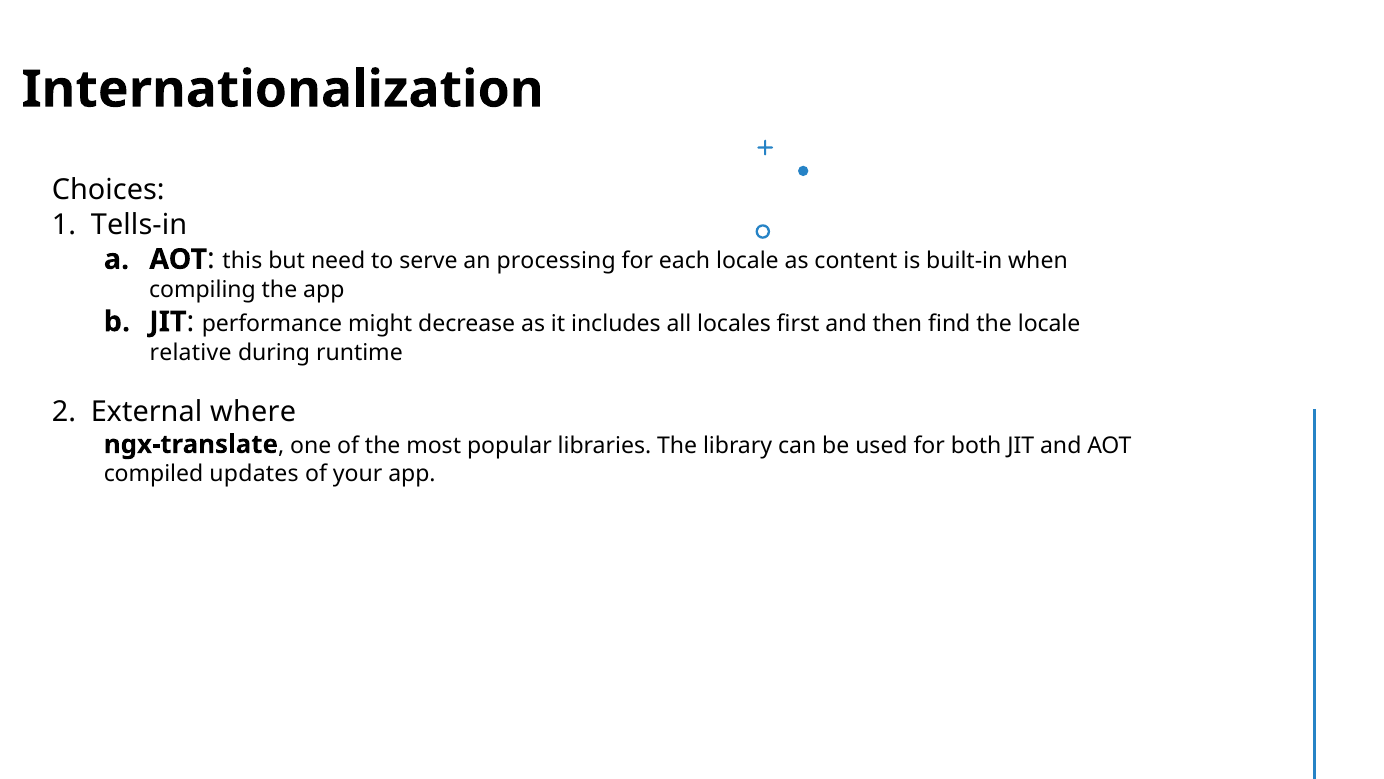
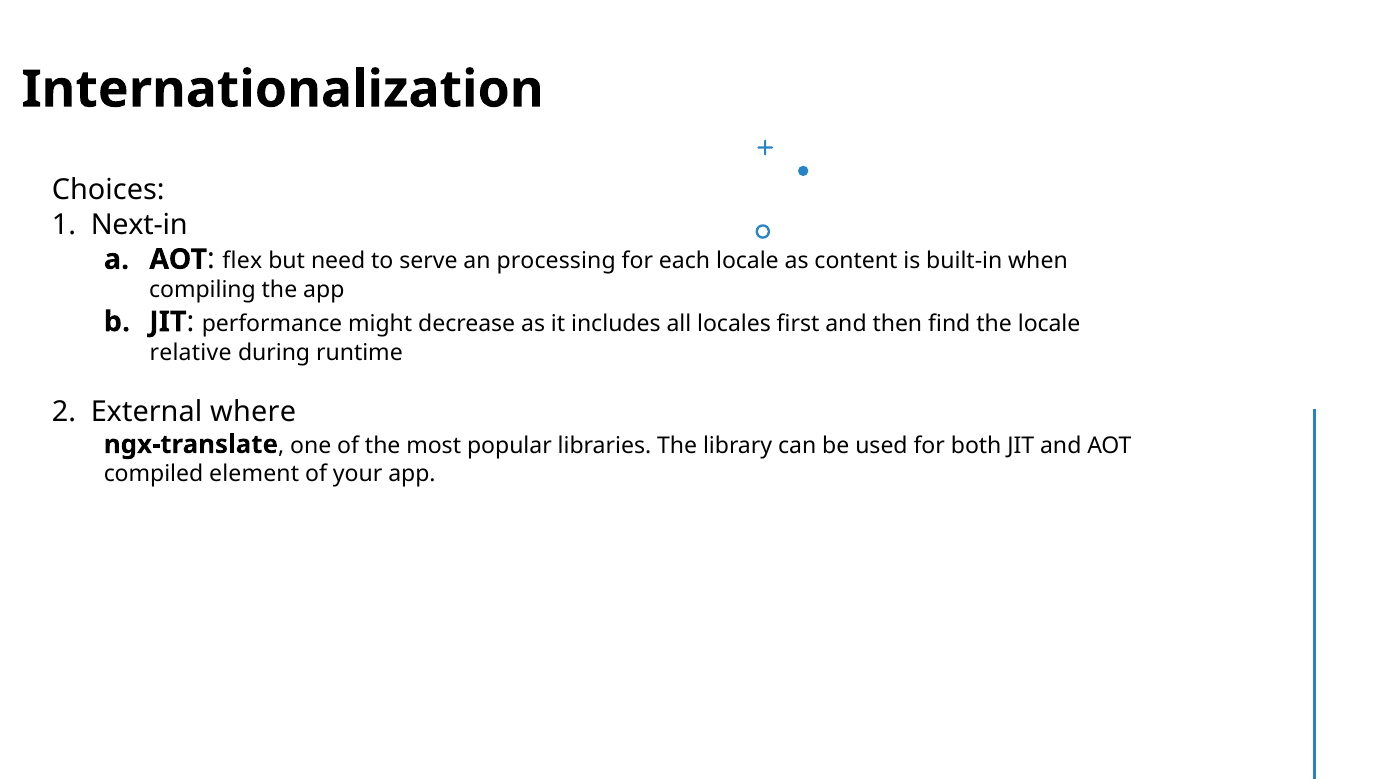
Tells-in: Tells-in -> Next-in (139, 225)
this: this -> flex (242, 261)
updates: updates -> element (254, 473)
